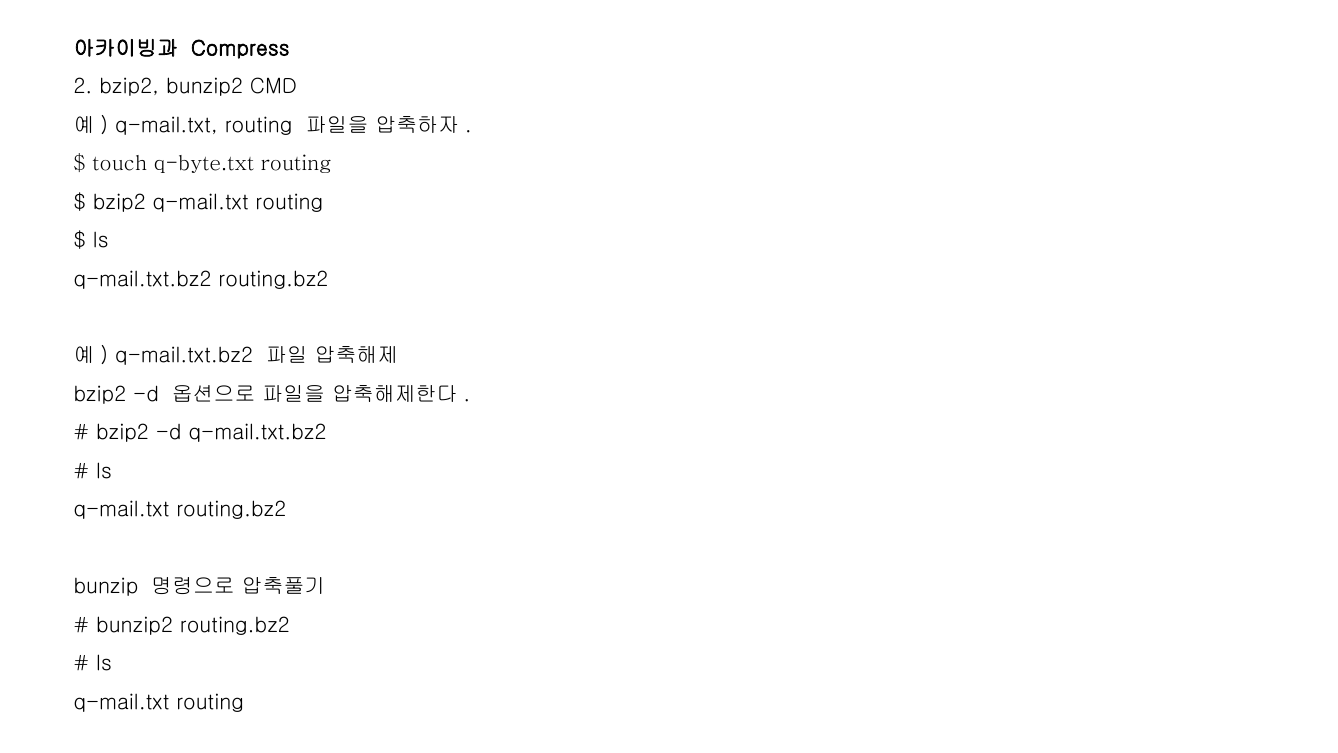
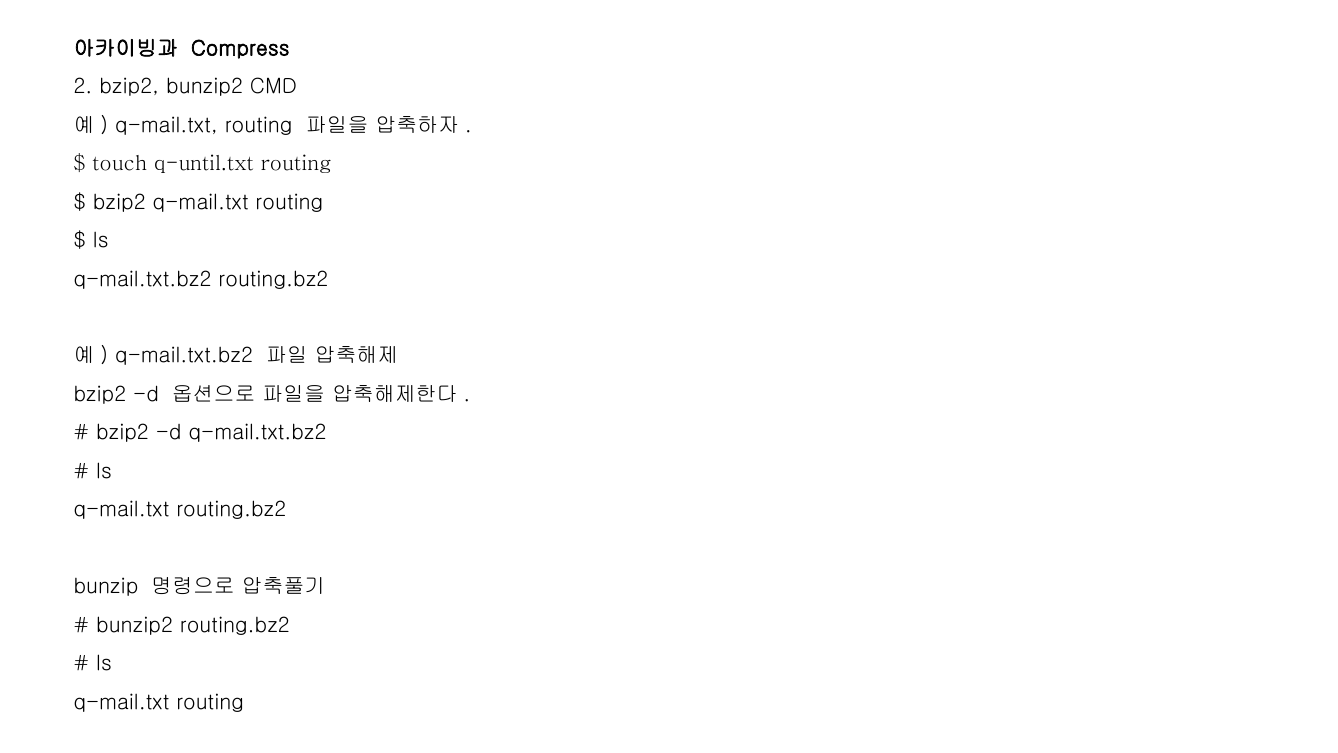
q-byte.txt: q-byte.txt -> q-until.txt (204, 164)
